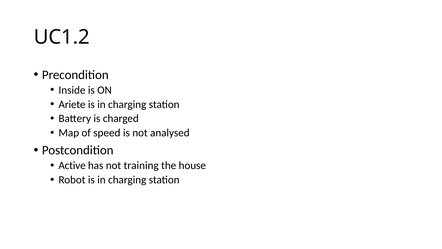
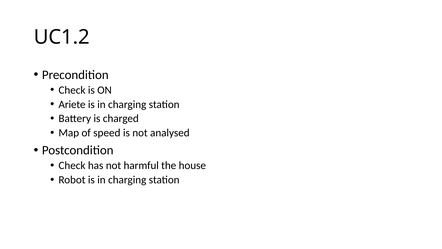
Inside: Inside -> Check (72, 90)
Active: Active -> Check (72, 165)
training: training -> harmful (141, 165)
